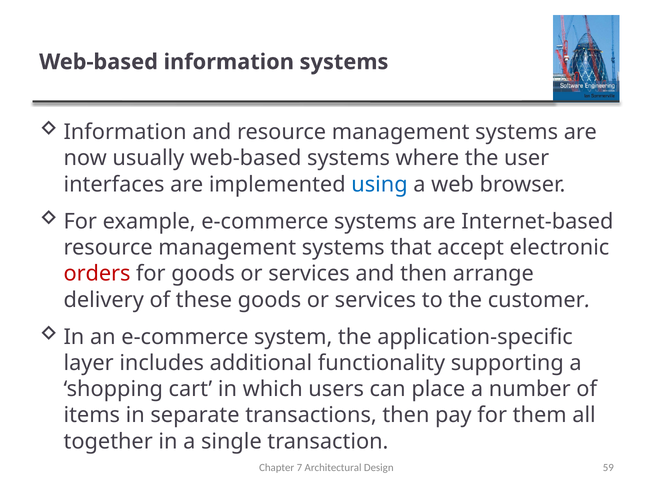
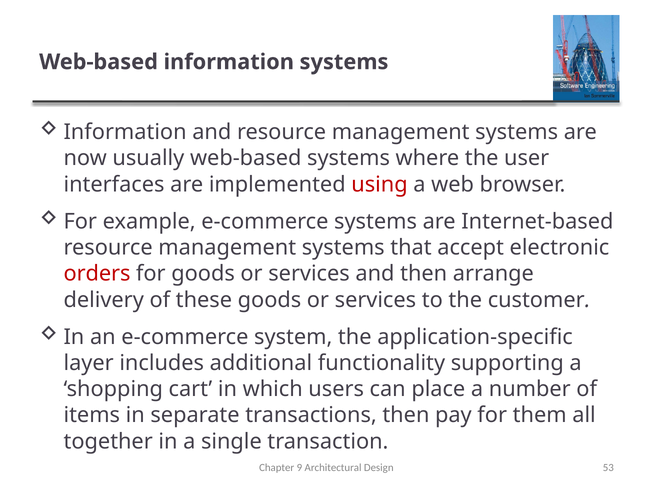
using colour: blue -> red (379, 184)
7: 7 -> 9 (299, 468)
59: 59 -> 53 (608, 468)
